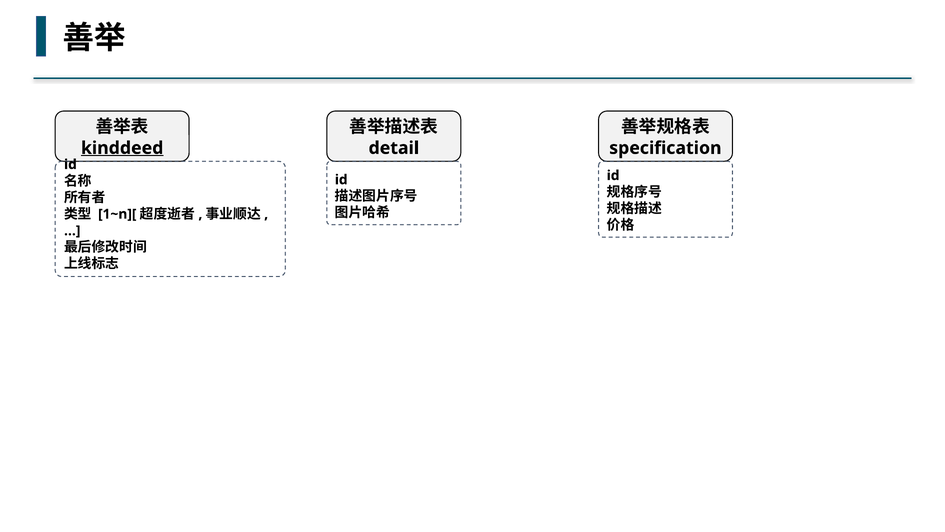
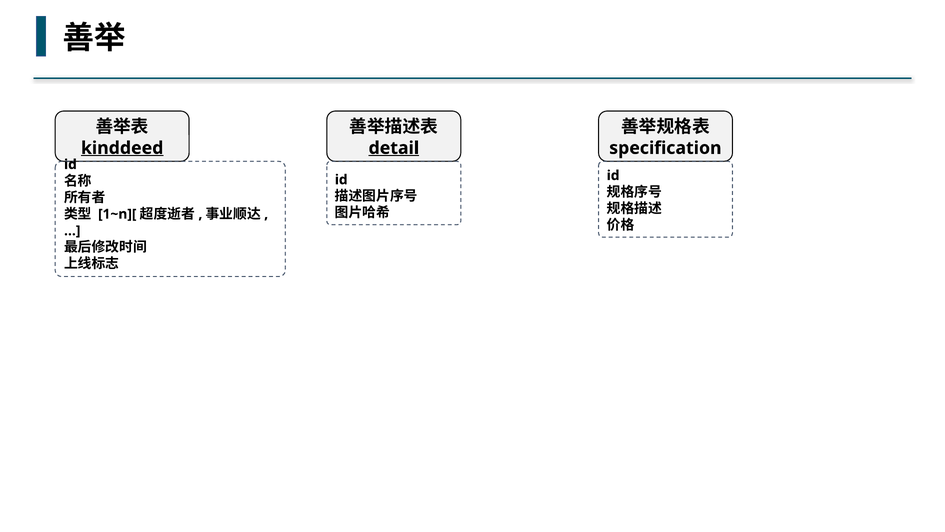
detail underline: none -> present (394, 148)
